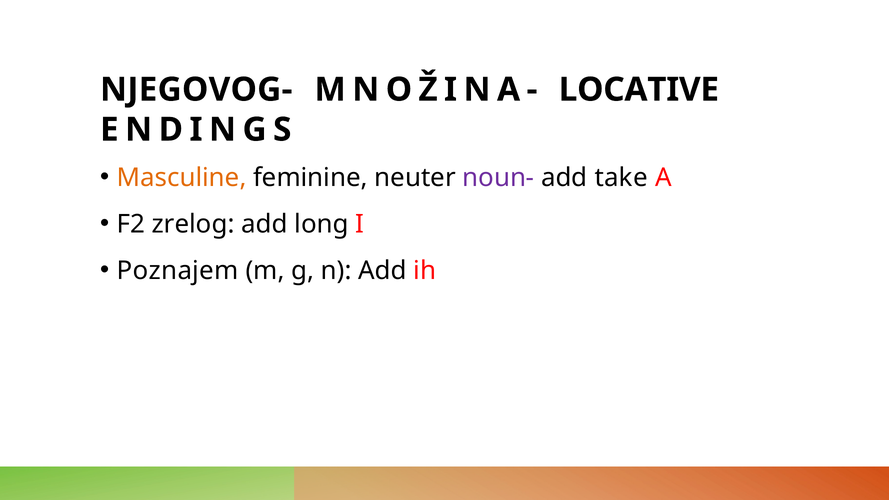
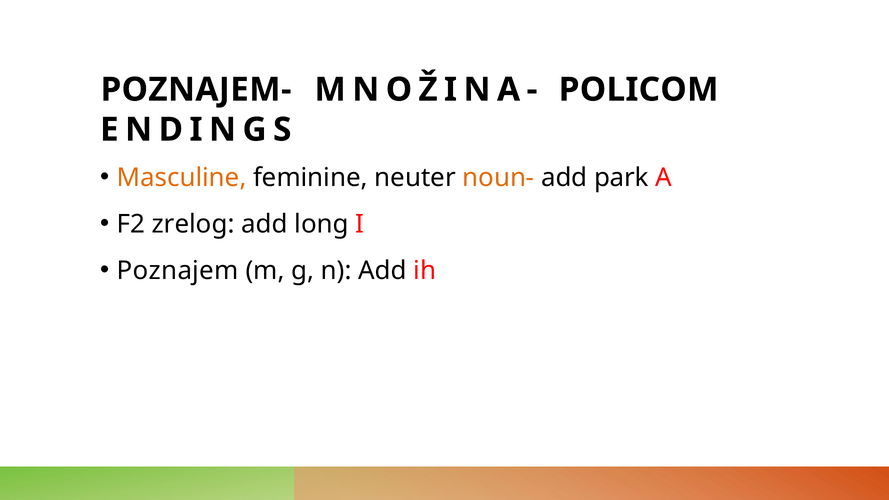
NJEGOVOG-: NJEGOVOG- -> POZNAJEM- (196, 90)
LOCATIVE: LOCATIVE -> POLICOM (639, 90)
noun- colour: purple -> orange (498, 178)
take: take -> park (621, 178)
